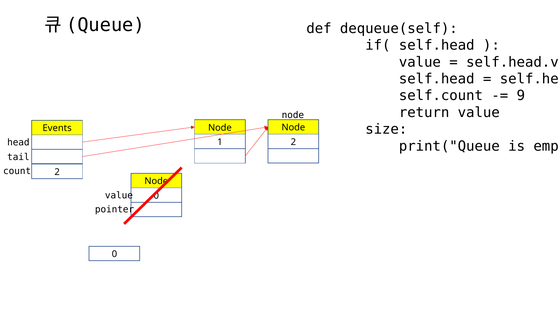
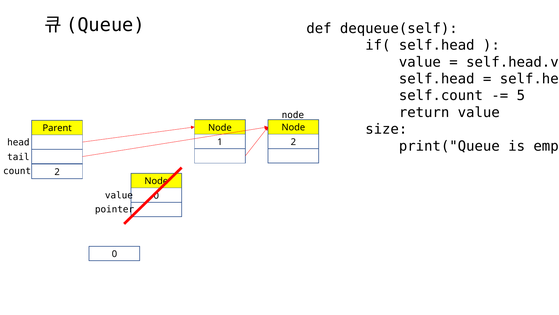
9: 9 -> 5 (521, 96)
Events: Events -> Parent (57, 128)
